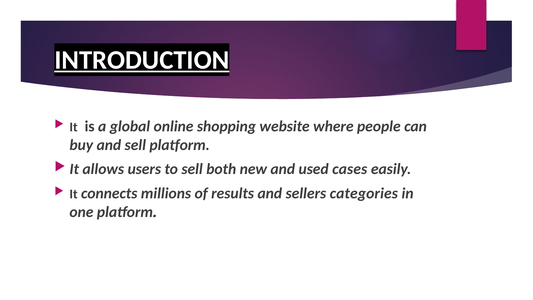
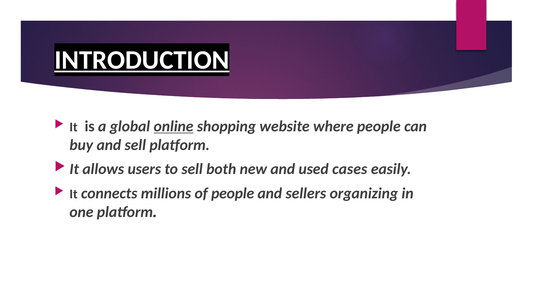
online underline: none -> present (174, 126)
of results: results -> people (233, 193)
categories: categories -> organizing (364, 193)
